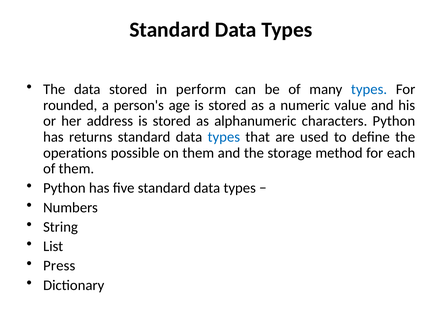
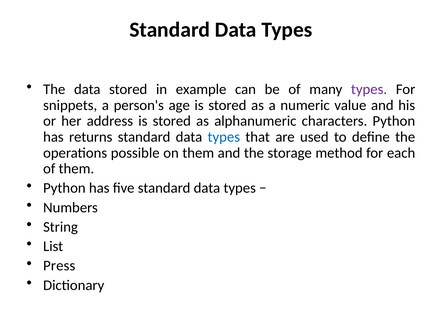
perform: perform -> example (201, 89)
types colour: blue -> purple (369, 89)
rounded: rounded -> snippets (70, 105)
